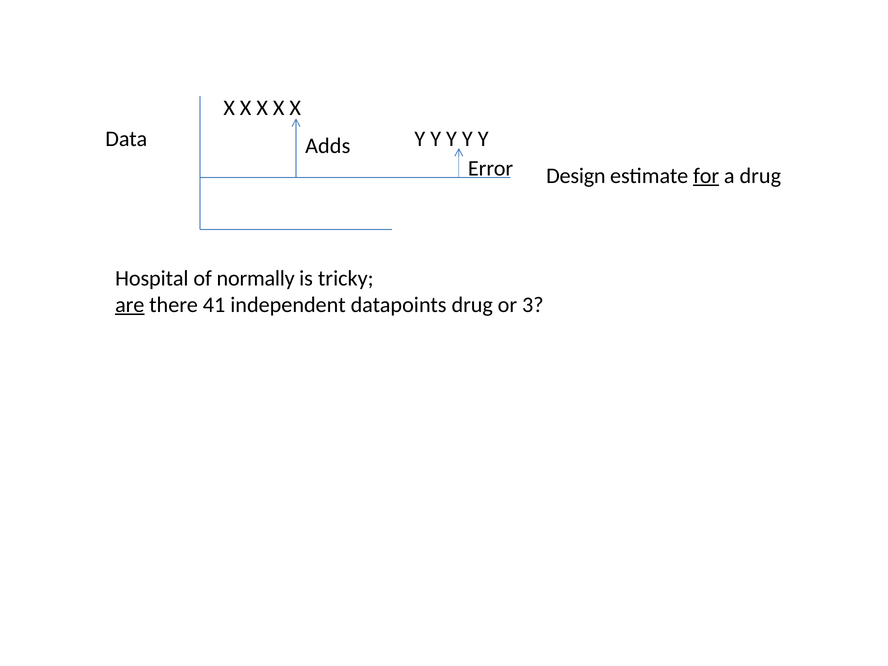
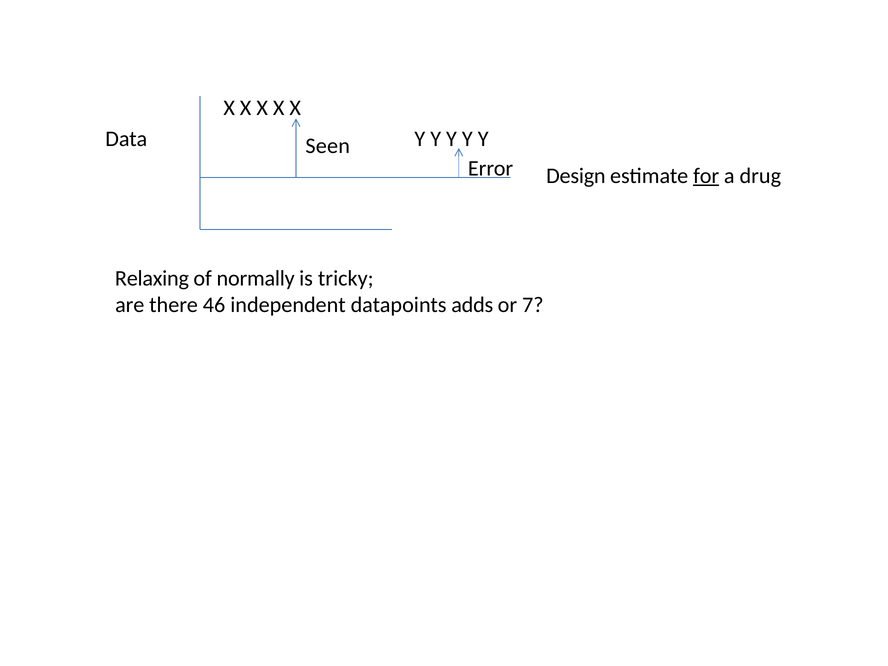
Adds: Adds -> Seen (328, 146)
Hospital: Hospital -> Relaxing (152, 278)
are underline: present -> none (130, 305)
41: 41 -> 46 (214, 305)
datapoints drug: drug -> adds (472, 305)
3: 3 -> 7 (533, 305)
